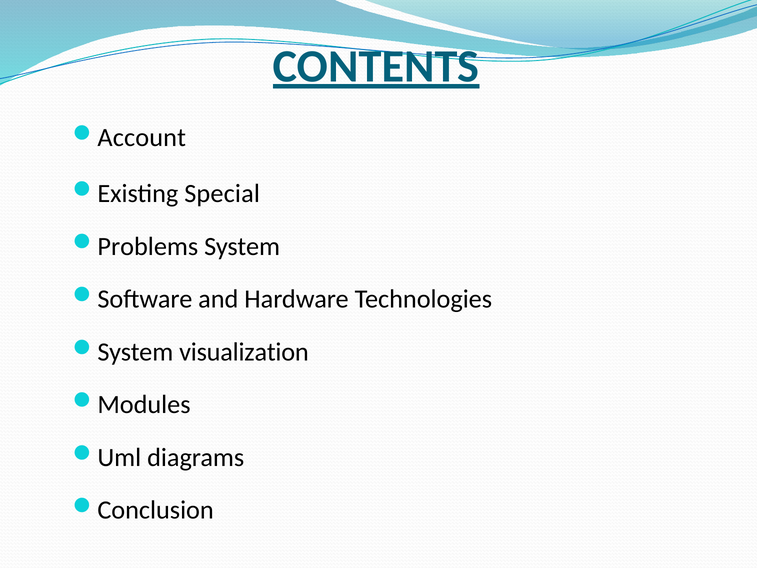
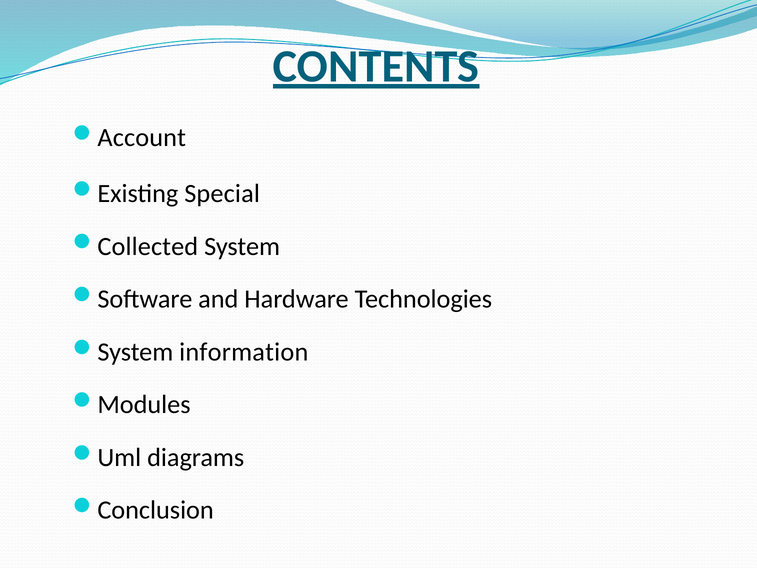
Problems: Problems -> Collected (148, 246)
visualization: visualization -> information (244, 352)
